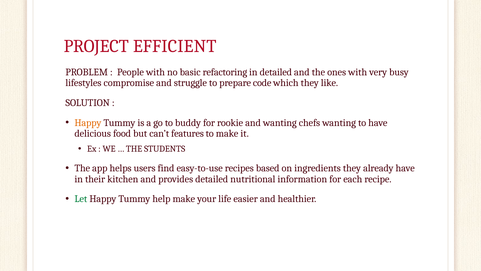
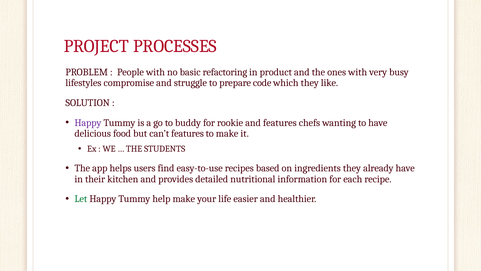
EFFICIENT: EFFICIENT -> PROCESSES (175, 46)
in detailed: detailed -> product (276, 72)
Happy colour: orange -> purple (88, 123)
and wanting: wanting -> features (280, 123)
